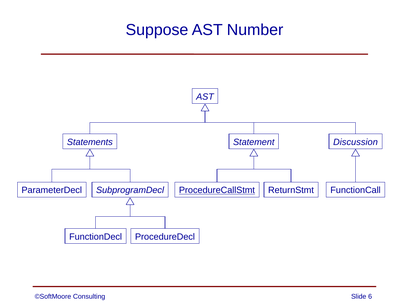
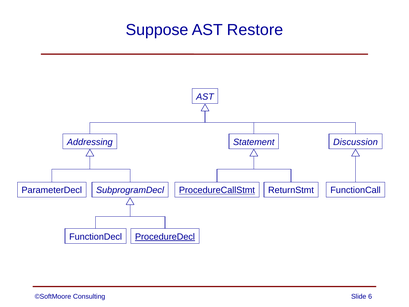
Number: Number -> Restore (255, 30)
Statements: Statements -> Addressing (90, 142)
ProcedureDecl underline: none -> present (165, 237)
